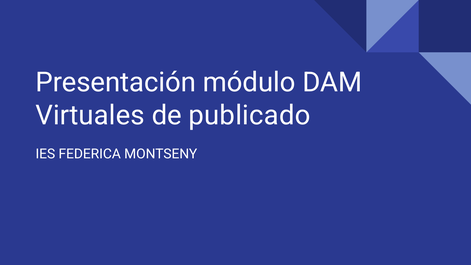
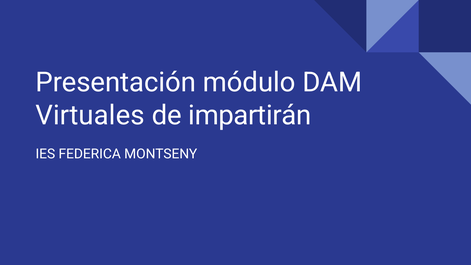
publicado: publicado -> impartirán (250, 115)
